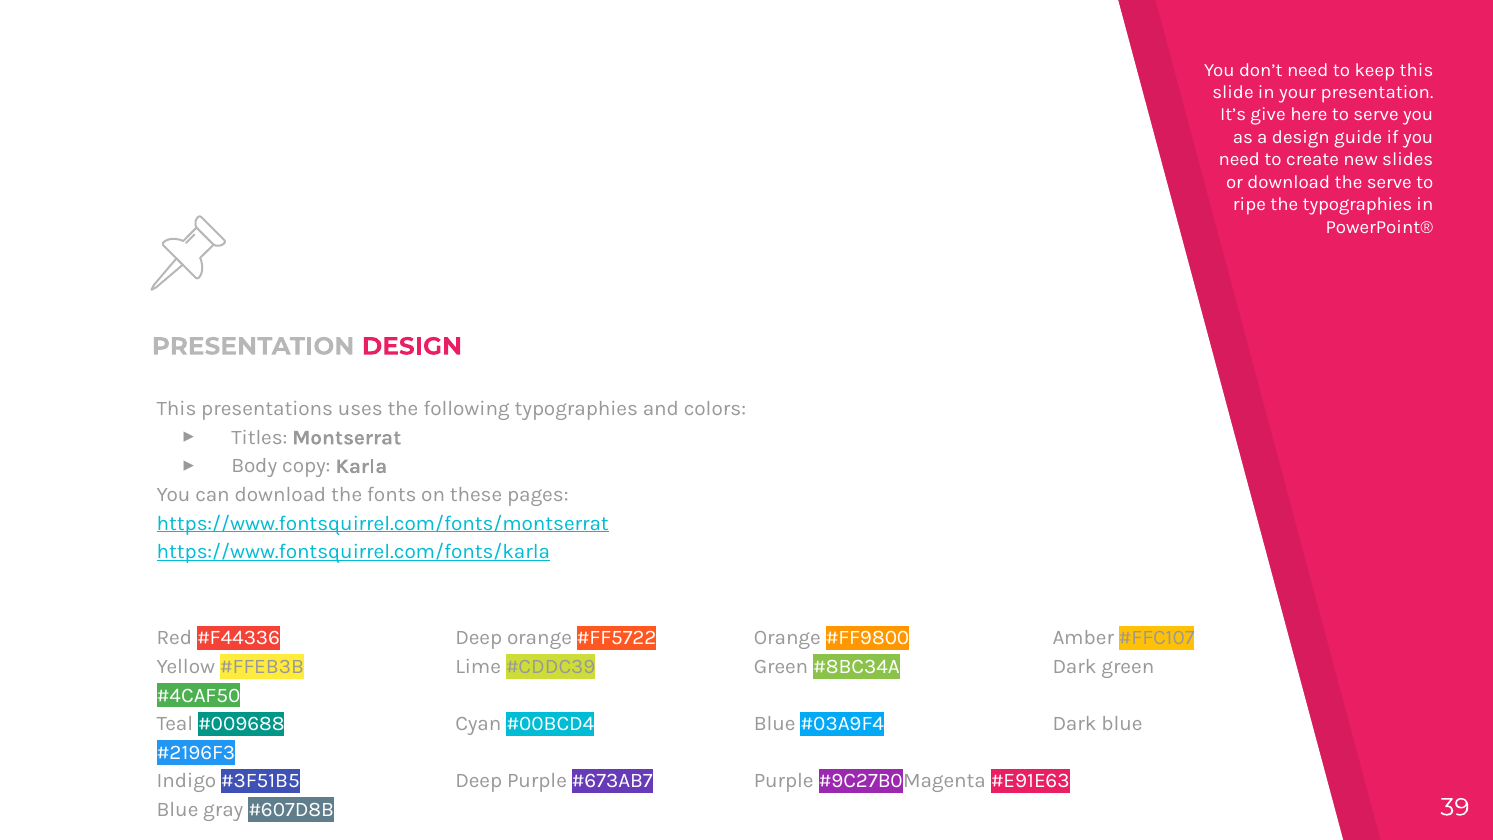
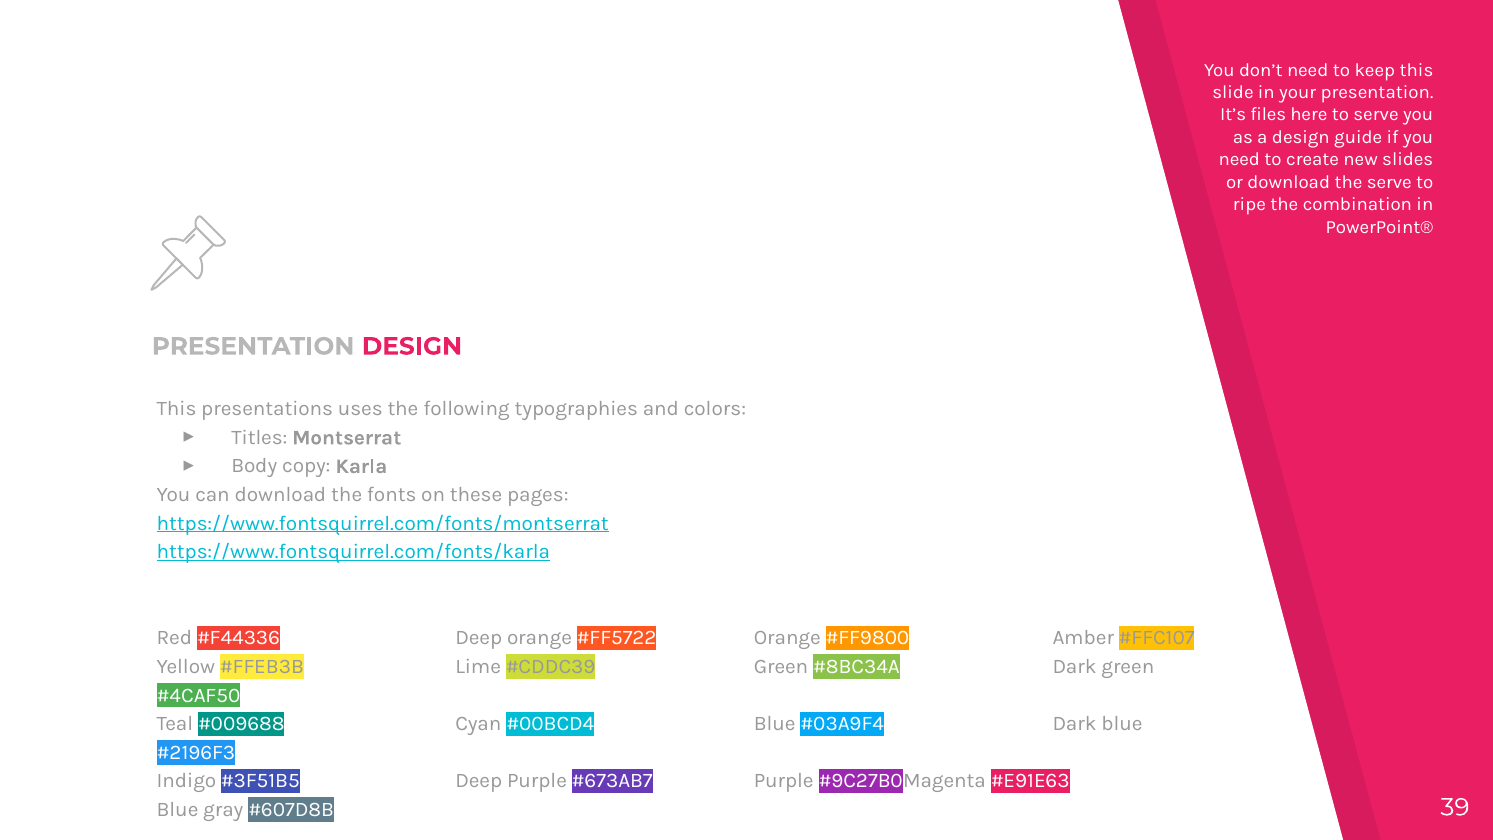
give: give -> files (1268, 115)
the typographies: typographies -> combination (1357, 205)
